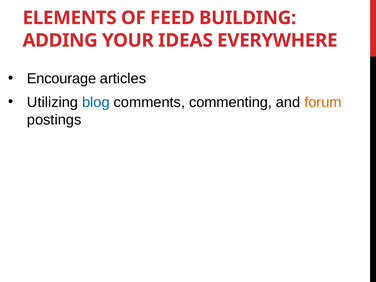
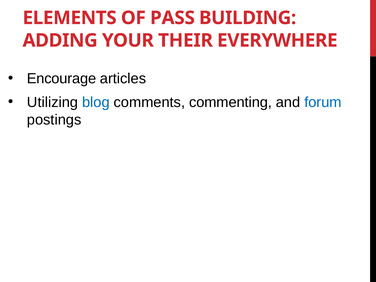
FEED: FEED -> PASS (172, 18)
IDEAS: IDEAS -> THEIR (186, 40)
forum colour: orange -> blue (323, 102)
